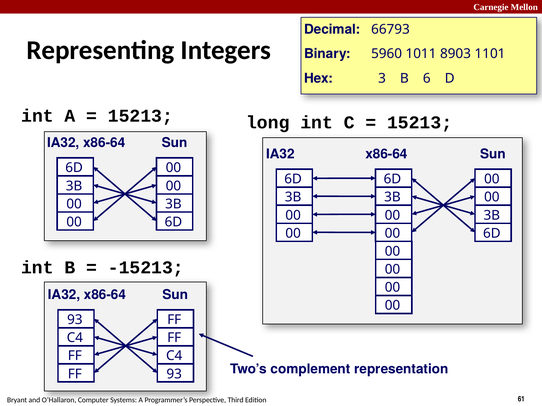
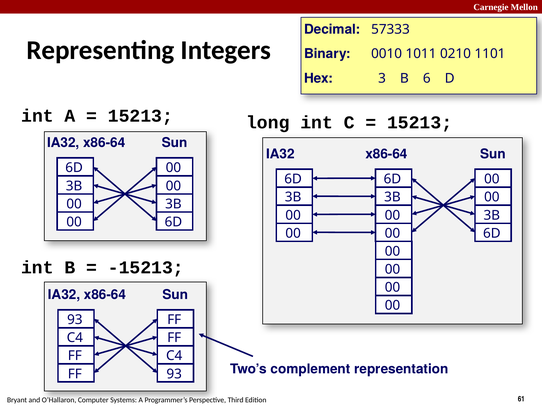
66793: 66793 -> 57333 (390, 29)
5960: 5960 -> 0010 (387, 54)
8903: 8903 -> 0210 (455, 54)
